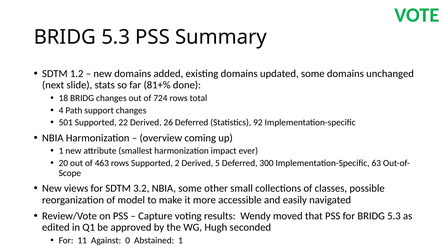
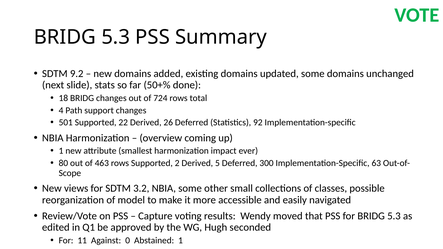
1.2: 1.2 -> 9.2 (77, 74)
81+%: 81+% -> 50+% (157, 85)
20: 20 -> 80 (63, 163)
